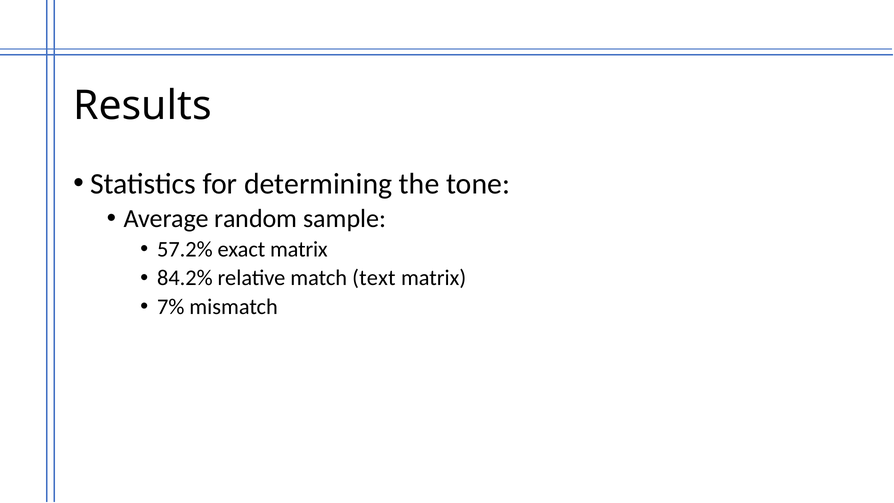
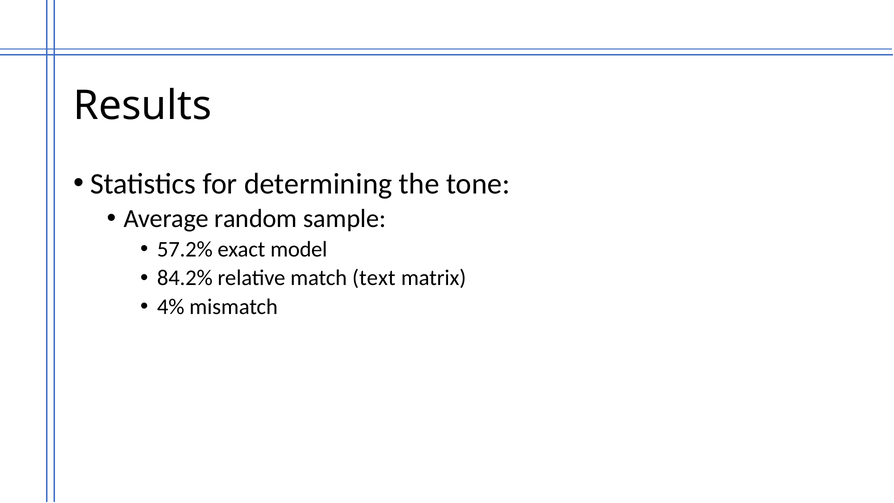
exact matrix: matrix -> model (299, 249)
7%: 7% -> 4% (171, 307)
